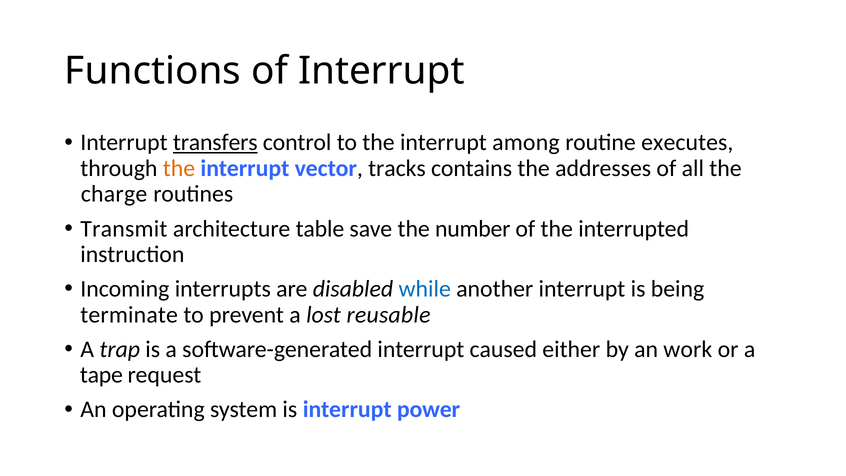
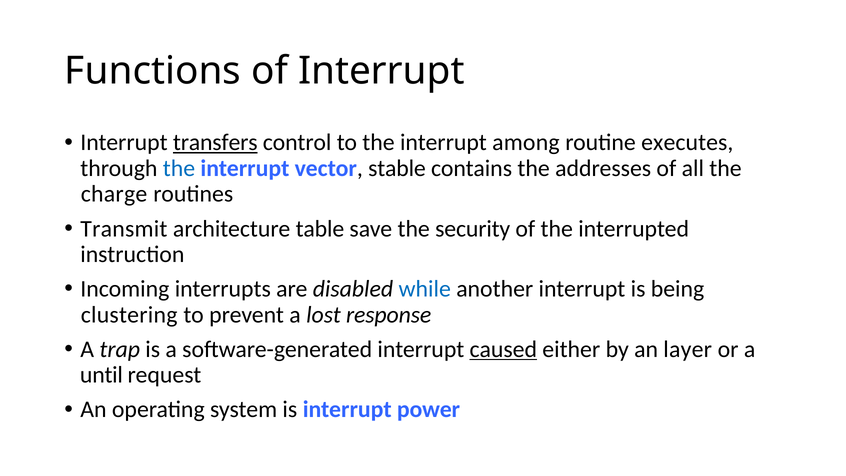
the colour: orange -> blue (179, 168)
tracks: tracks -> stable (397, 168)
number: number -> security (473, 229)
terminate: terminate -> clustering (129, 315)
reusable: reusable -> response (389, 315)
caused underline: none -> present (503, 349)
work: work -> layer (688, 349)
tape: tape -> until (101, 375)
